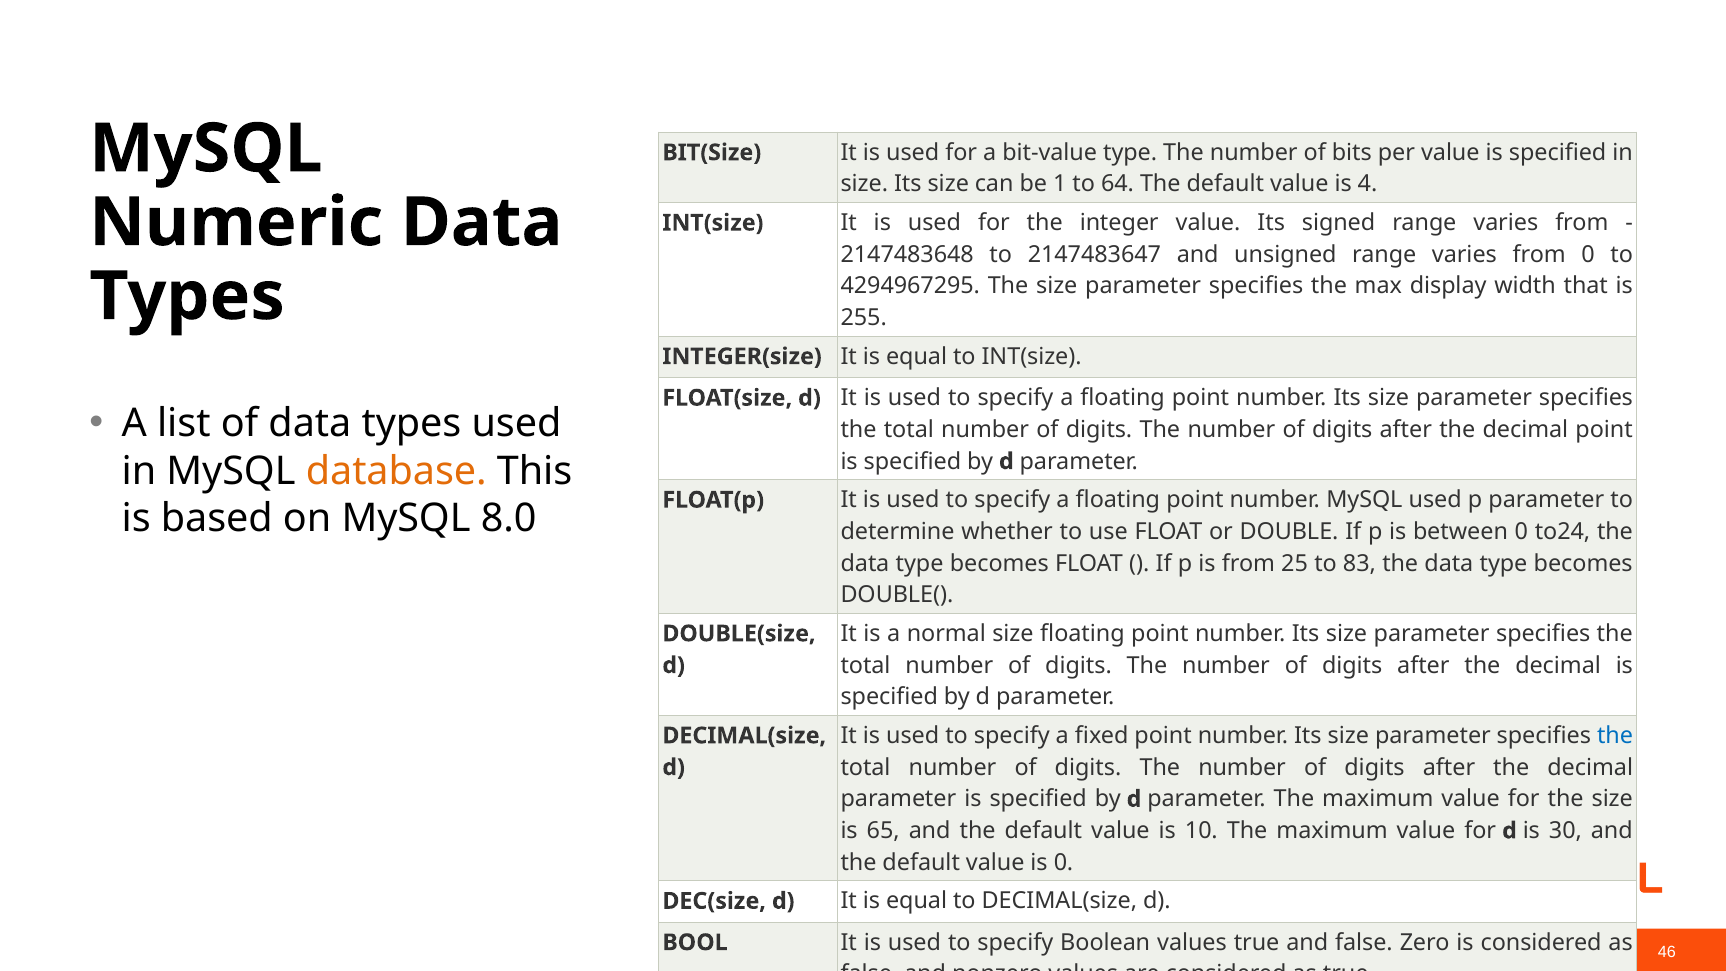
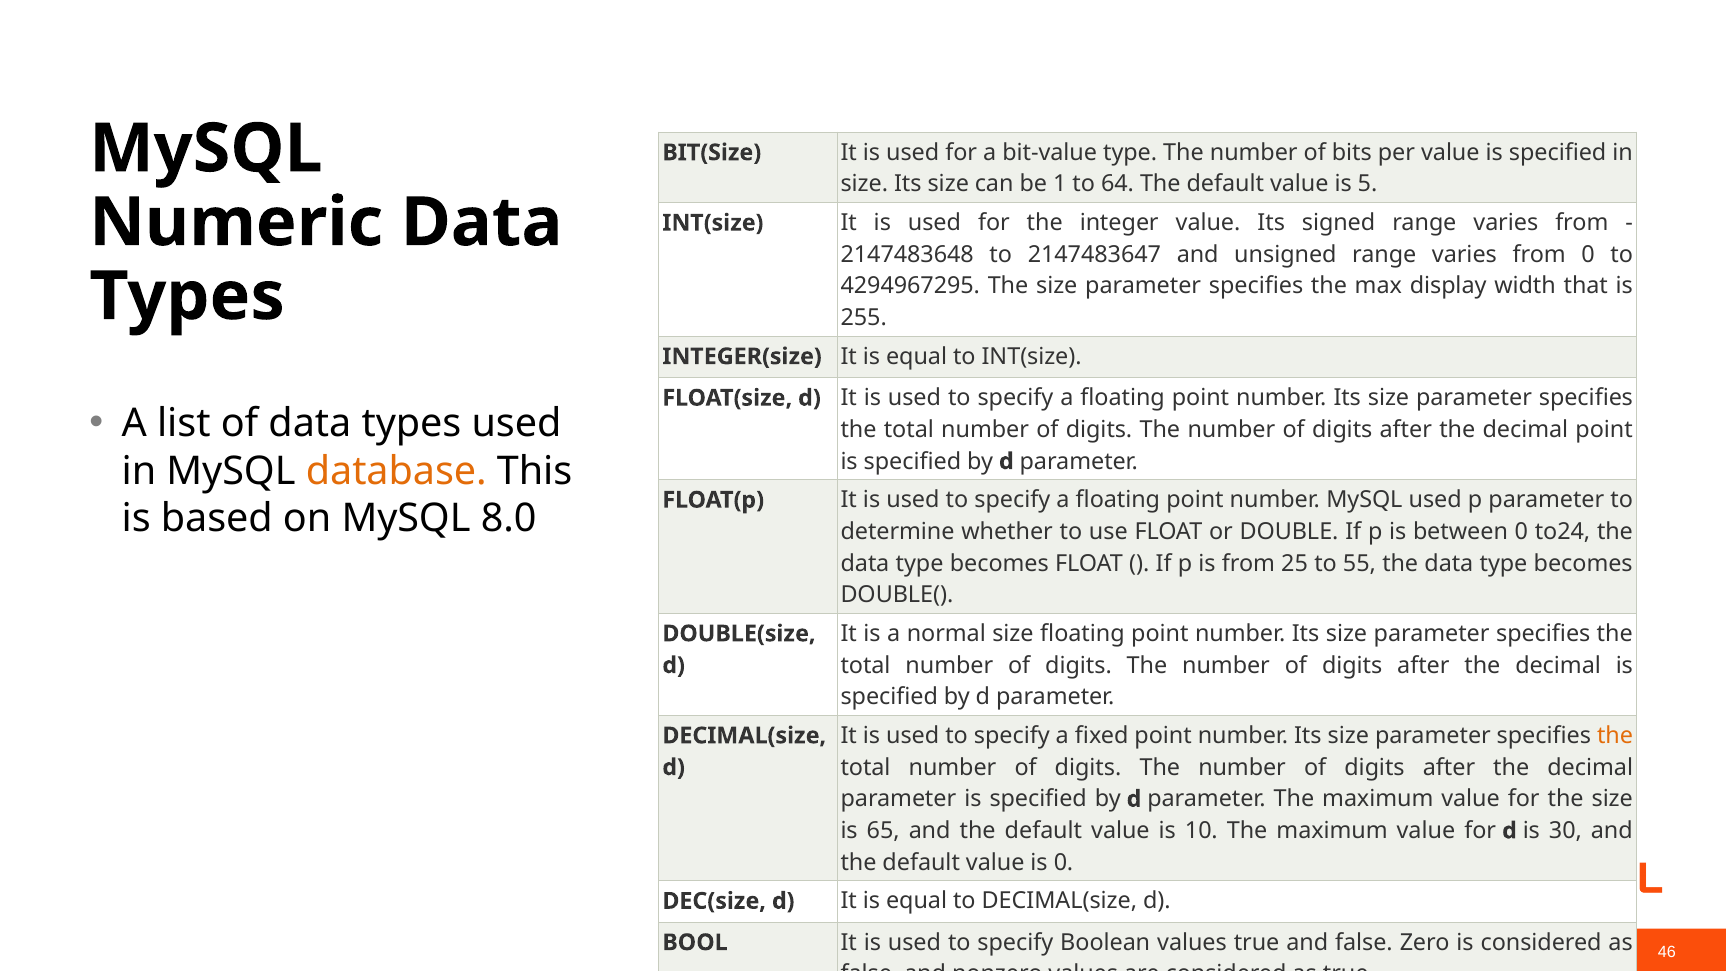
4: 4 -> 5 (1368, 184)
83: 83 -> 55 (1359, 563)
the colour: blue -> orange (1615, 736)
